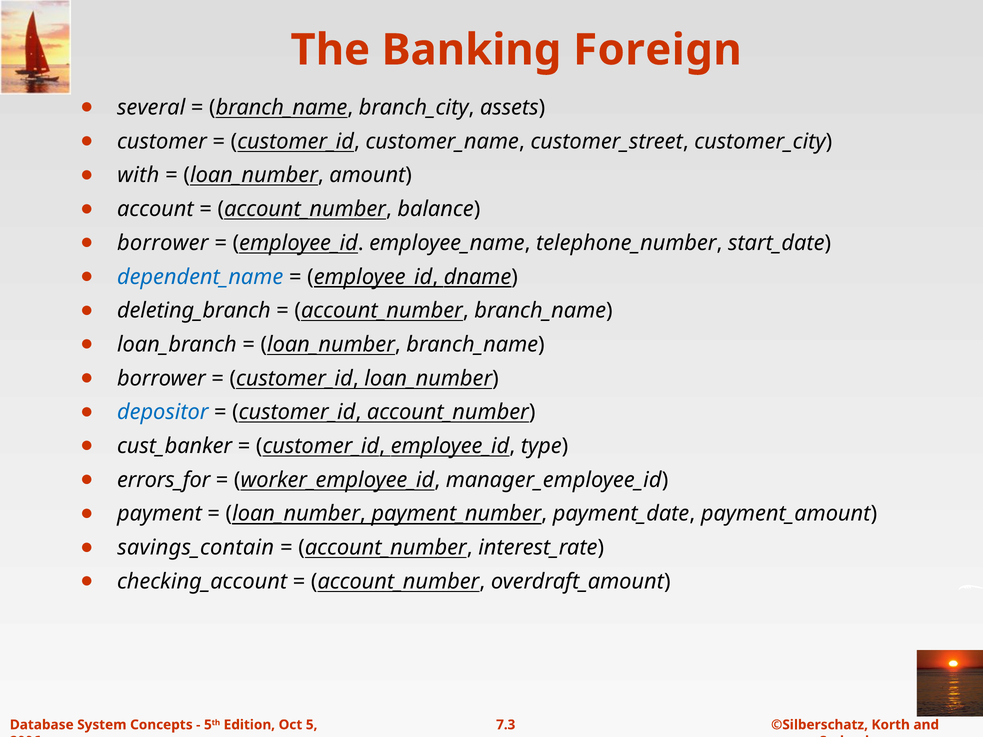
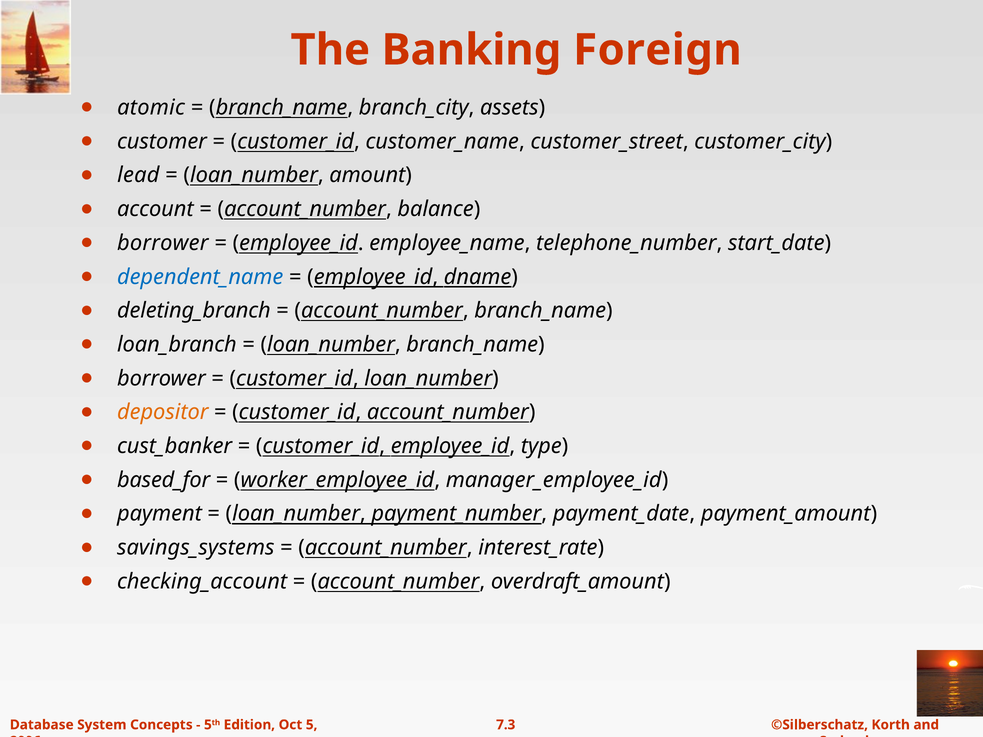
several: several -> atomic (151, 108)
with: with -> lead (138, 175)
depositor colour: blue -> orange (163, 412)
errors_for: errors_for -> based_for (164, 480)
savings_contain: savings_contain -> savings_systems (196, 548)
